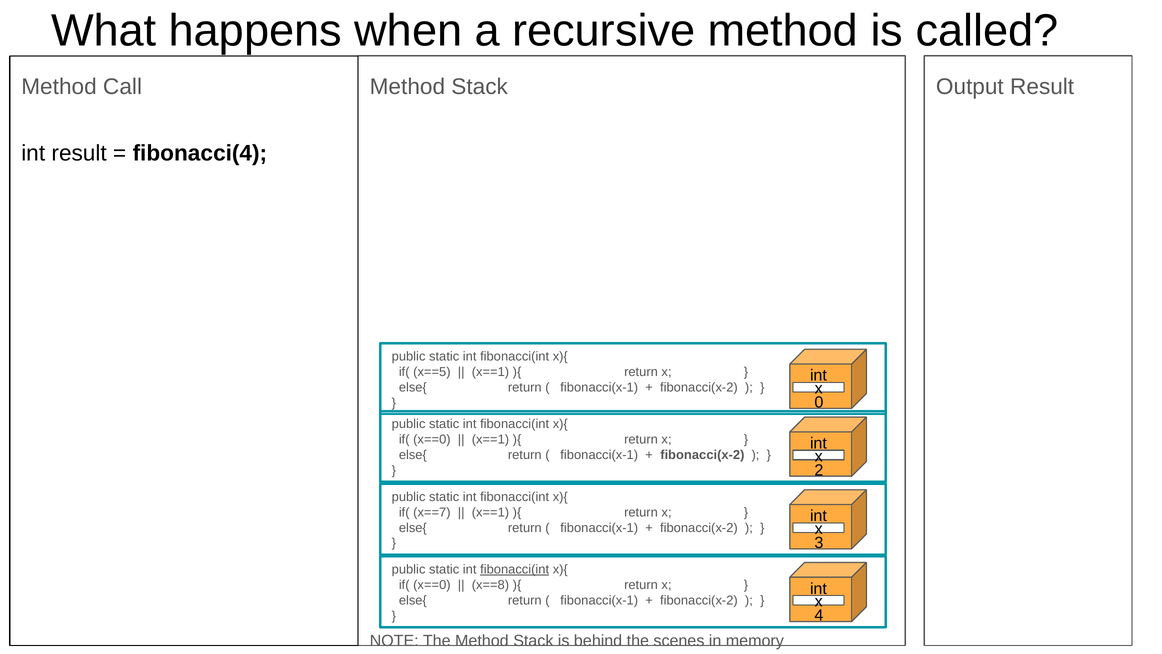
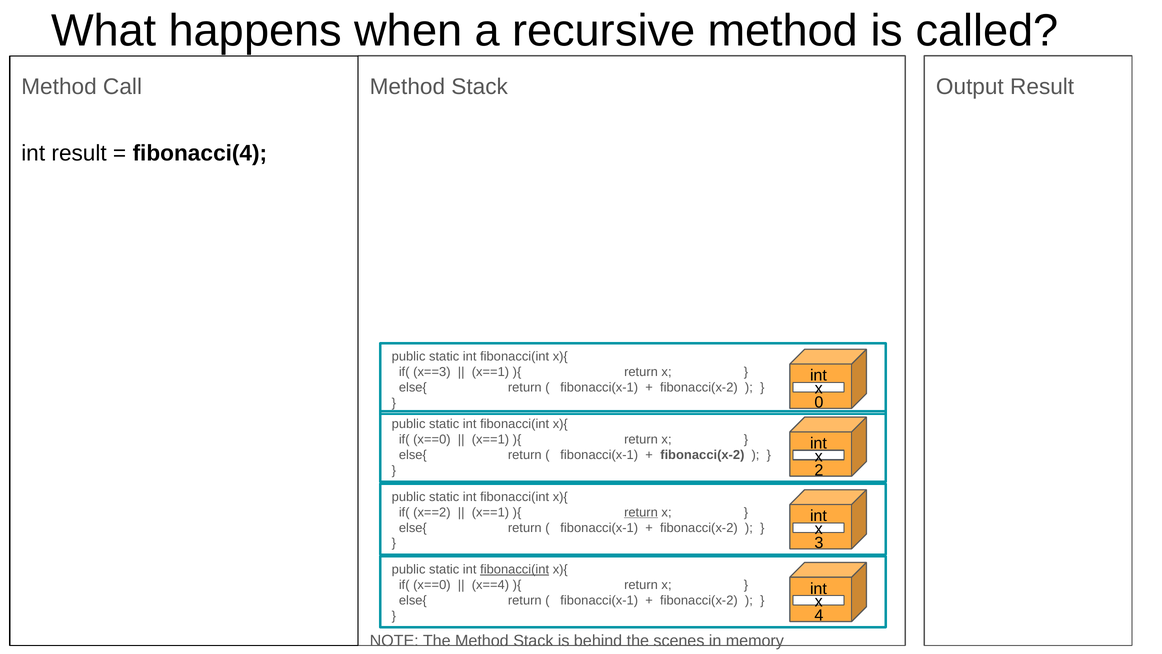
x==5: x==5 -> x==3 (432, 372)
x==7: x==7 -> x==2 (432, 512)
return underline: none -> present (641, 512)
x==8: x==8 -> x==4 (490, 585)
